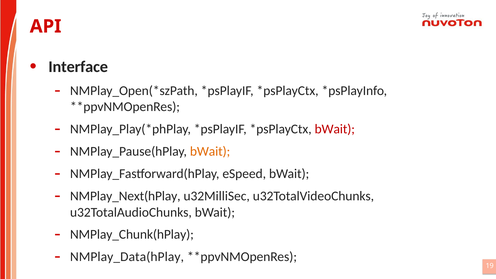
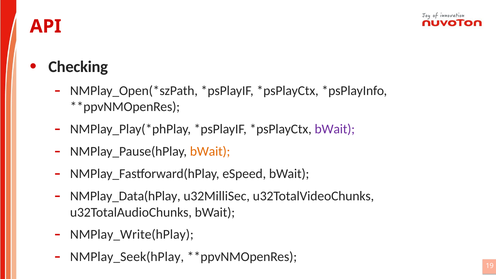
Interface: Interface -> Checking (78, 67)
bWait colour: red -> purple (335, 129)
NMPlay_Next(hPlay: NMPlay_Next(hPlay -> NMPlay_Data(hPlay (125, 196)
NMPlay_Chunk(hPlay: NMPlay_Chunk(hPlay -> NMPlay_Write(hPlay (132, 235)
NMPlay_Data(hPlay: NMPlay_Data(hPlay -> NMPlay_Seek(hPlay (127, 257)
